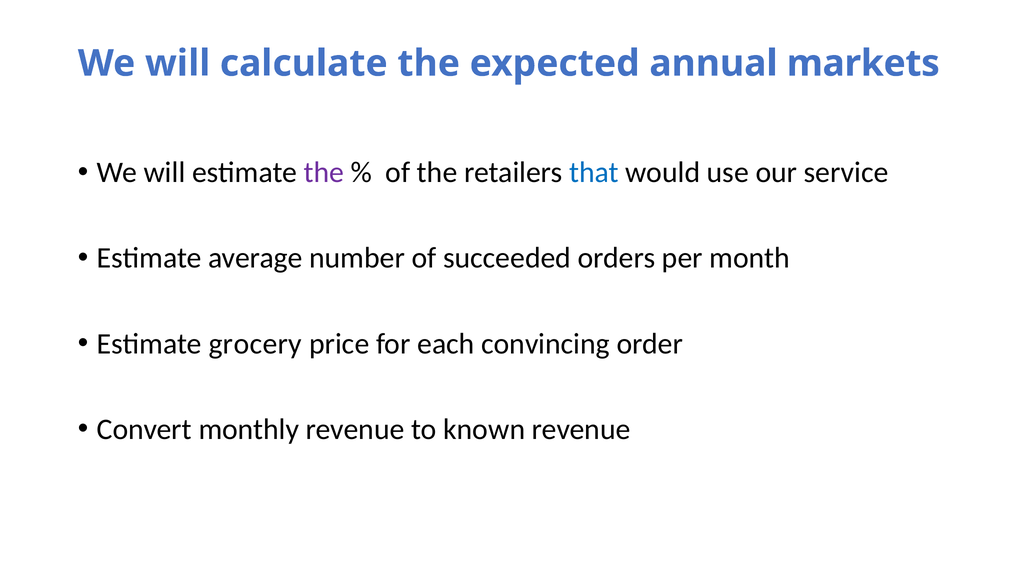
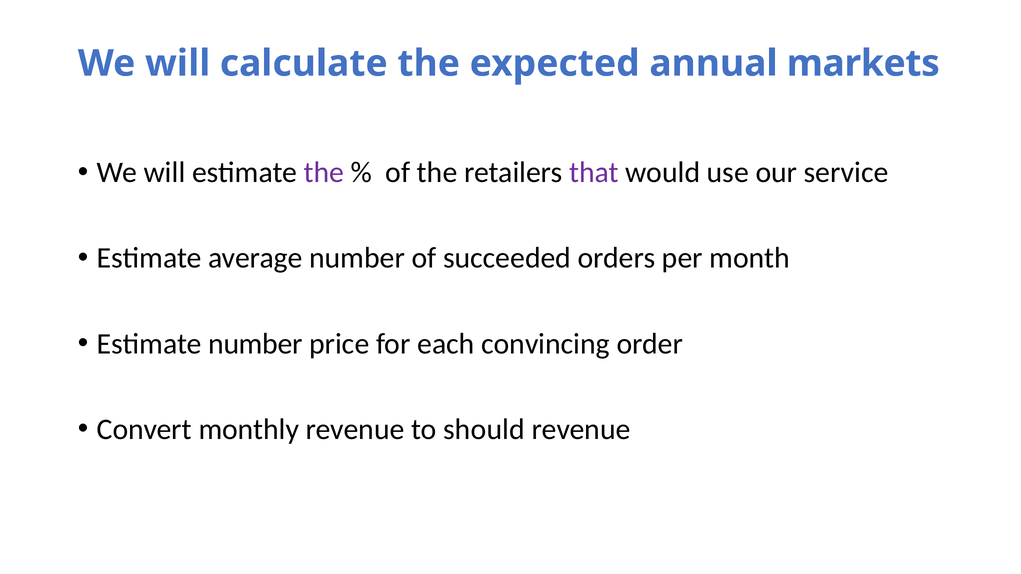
that colour: blue -> purple (594, 173)
Estimate grocery: grocery -> number (255, 344)
known: known -> should (484, 429)
